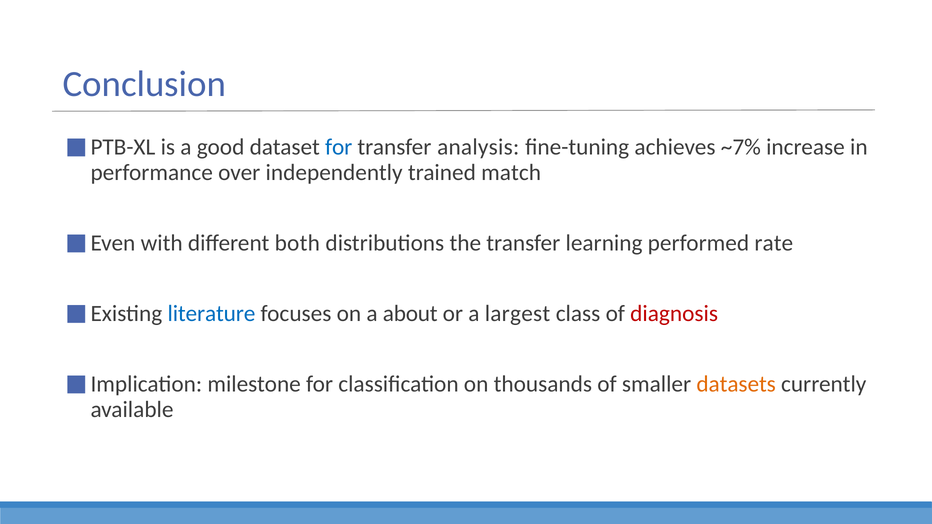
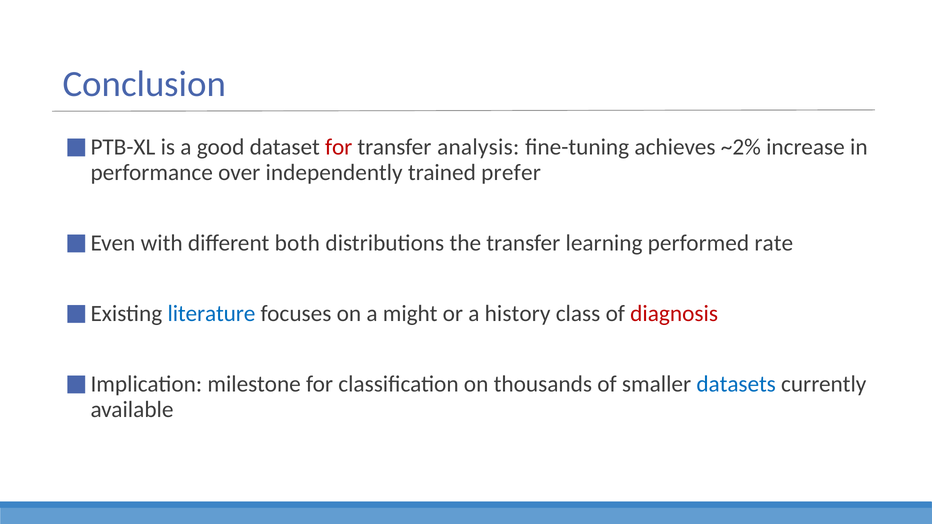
for colour: blue -> red (339, 147)
~7%: ~7% -> ~2% (741, 147)
match: match -> prefer (511, 173)
about: about -> might (410, 314)
largest: largest -> history (518, 314)
datasets colour: orange -> blue (736, 384)
